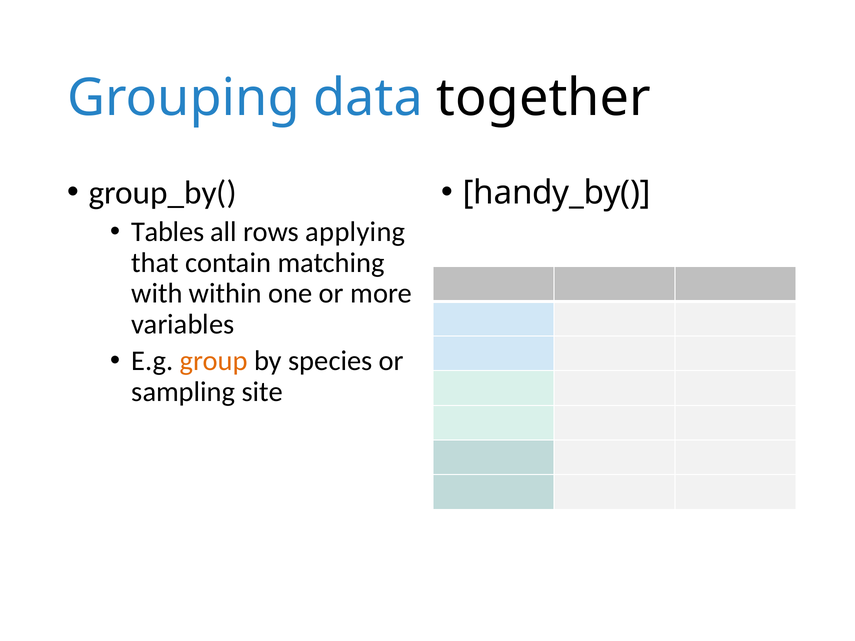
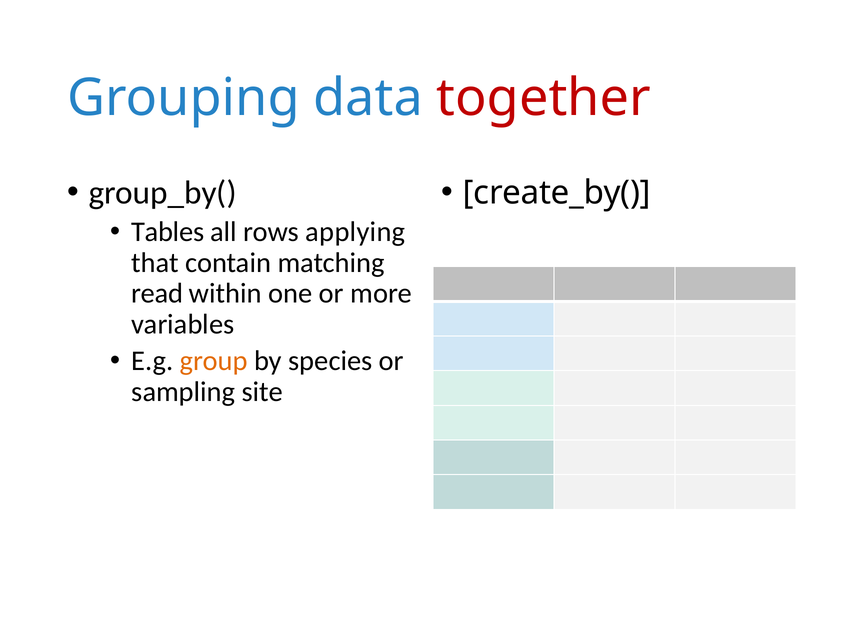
together colour: black -> red (544, 98)
handy_by(: handy_by( -> create_by( (557, 193)
with: with -> read (157, 294)
